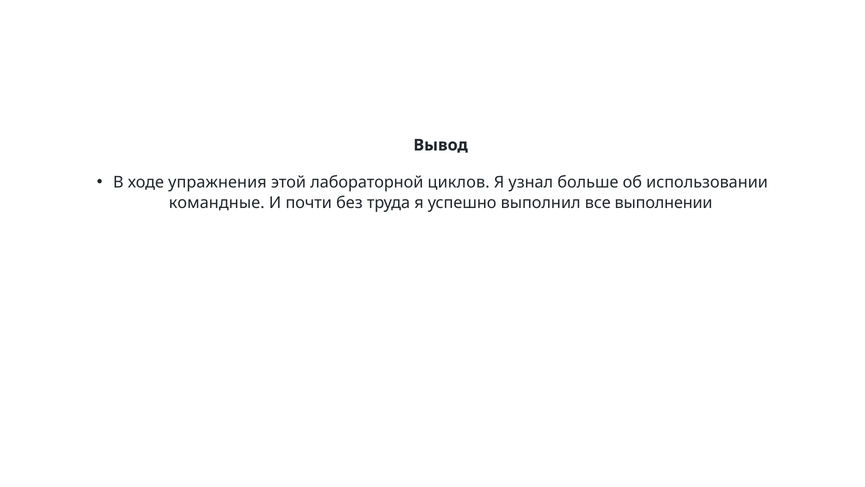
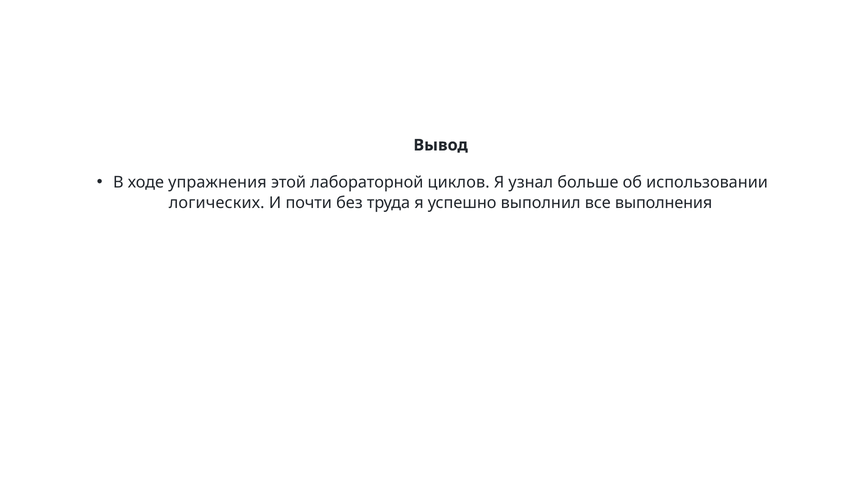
командные: командные -> логических (217, 203)
выполнении: выполнении -> выполнения (664, 203)
